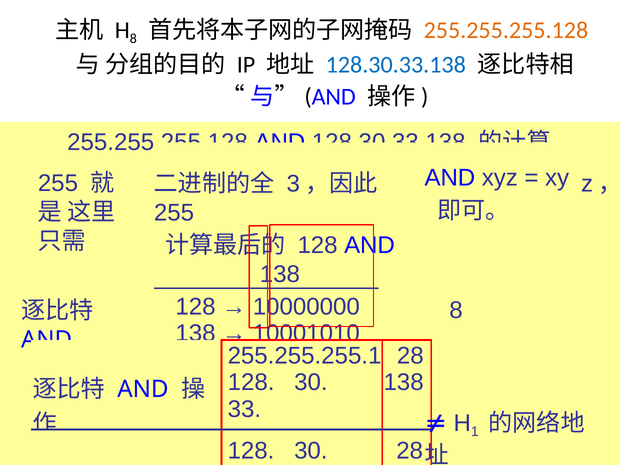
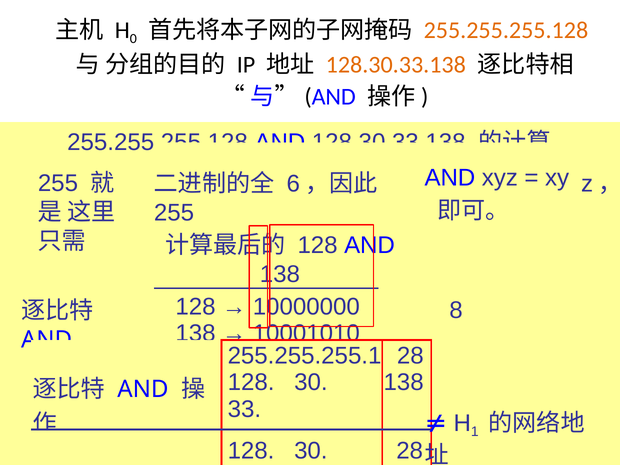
8: 8 -> 0 (133, 38)
128.30.33.138 colour: blue -> orange (396, 65)
3: 3 -> 6 (293, 184)
